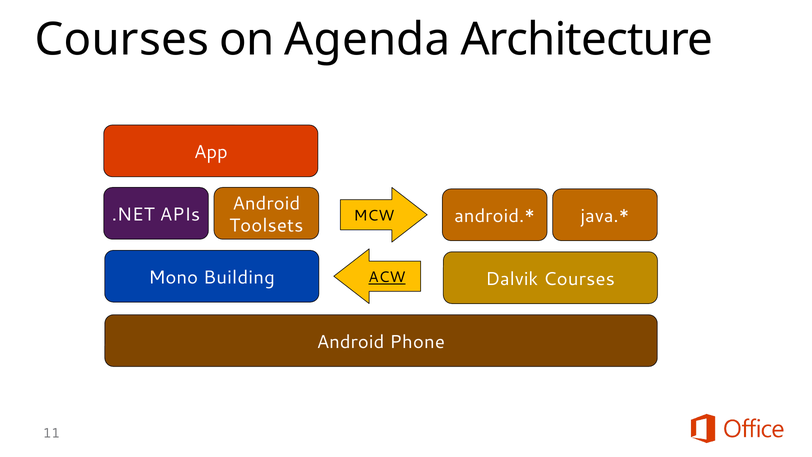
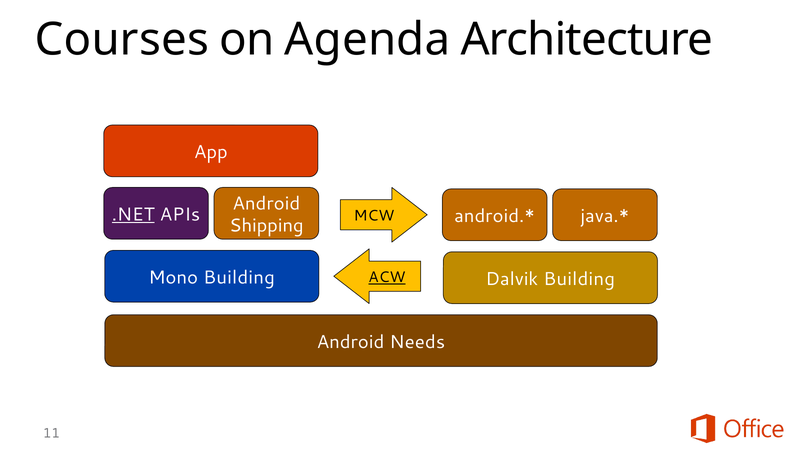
.NET underline: none -> present (133, 215)
Toolsets: Toolsets -> Shipping (266, 226)
Dalvik Courses: Courses -> Building (579, 279)
Phone: Phone -> Needs (417, 342)
